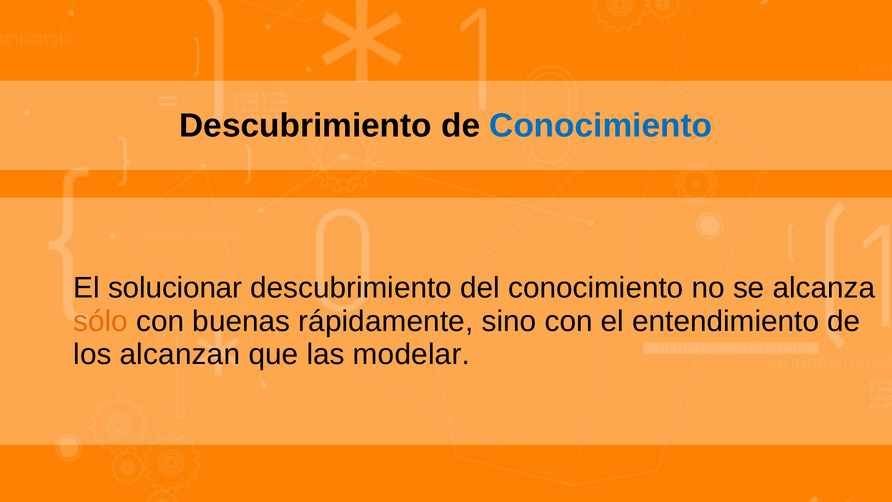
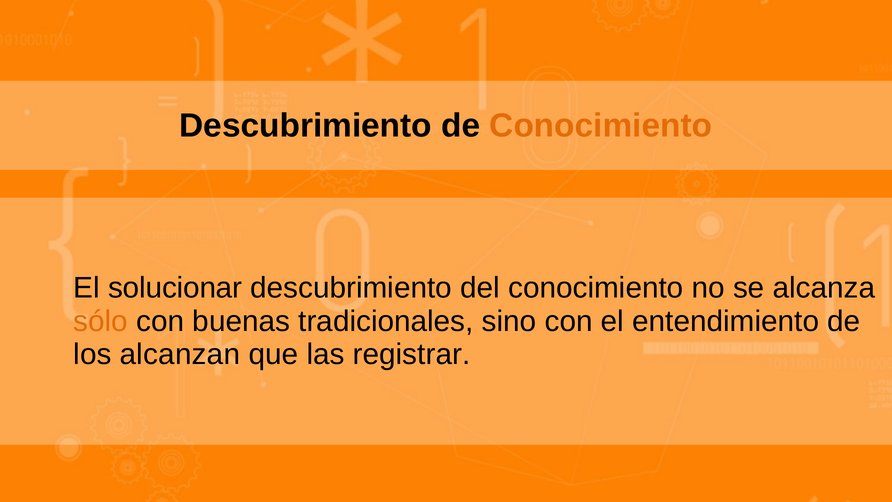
Conocimiento colour: blue -> orange (601, 125)
rápidamente: rápidamente -> tradicionales (386, 321)
modelar: modelar -> registrar (412, 354)
